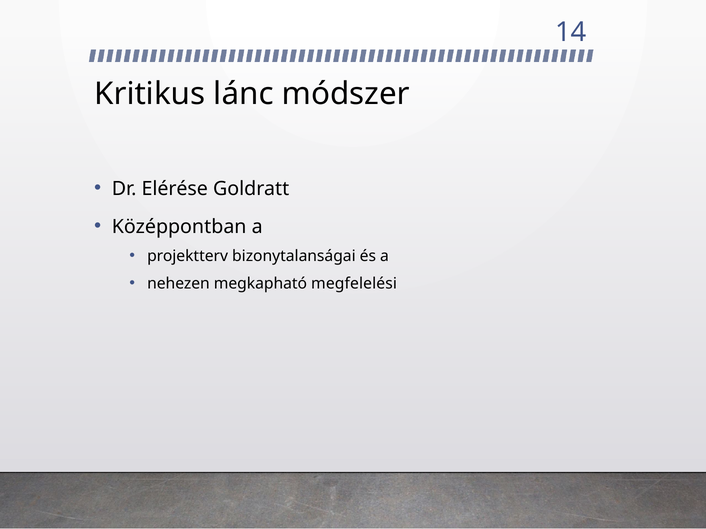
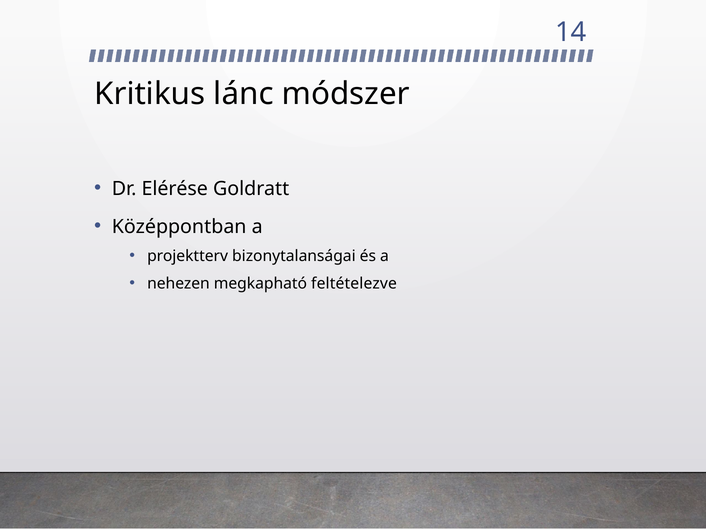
megfelelési: megfelelési -> feltételezve (354, 284)
